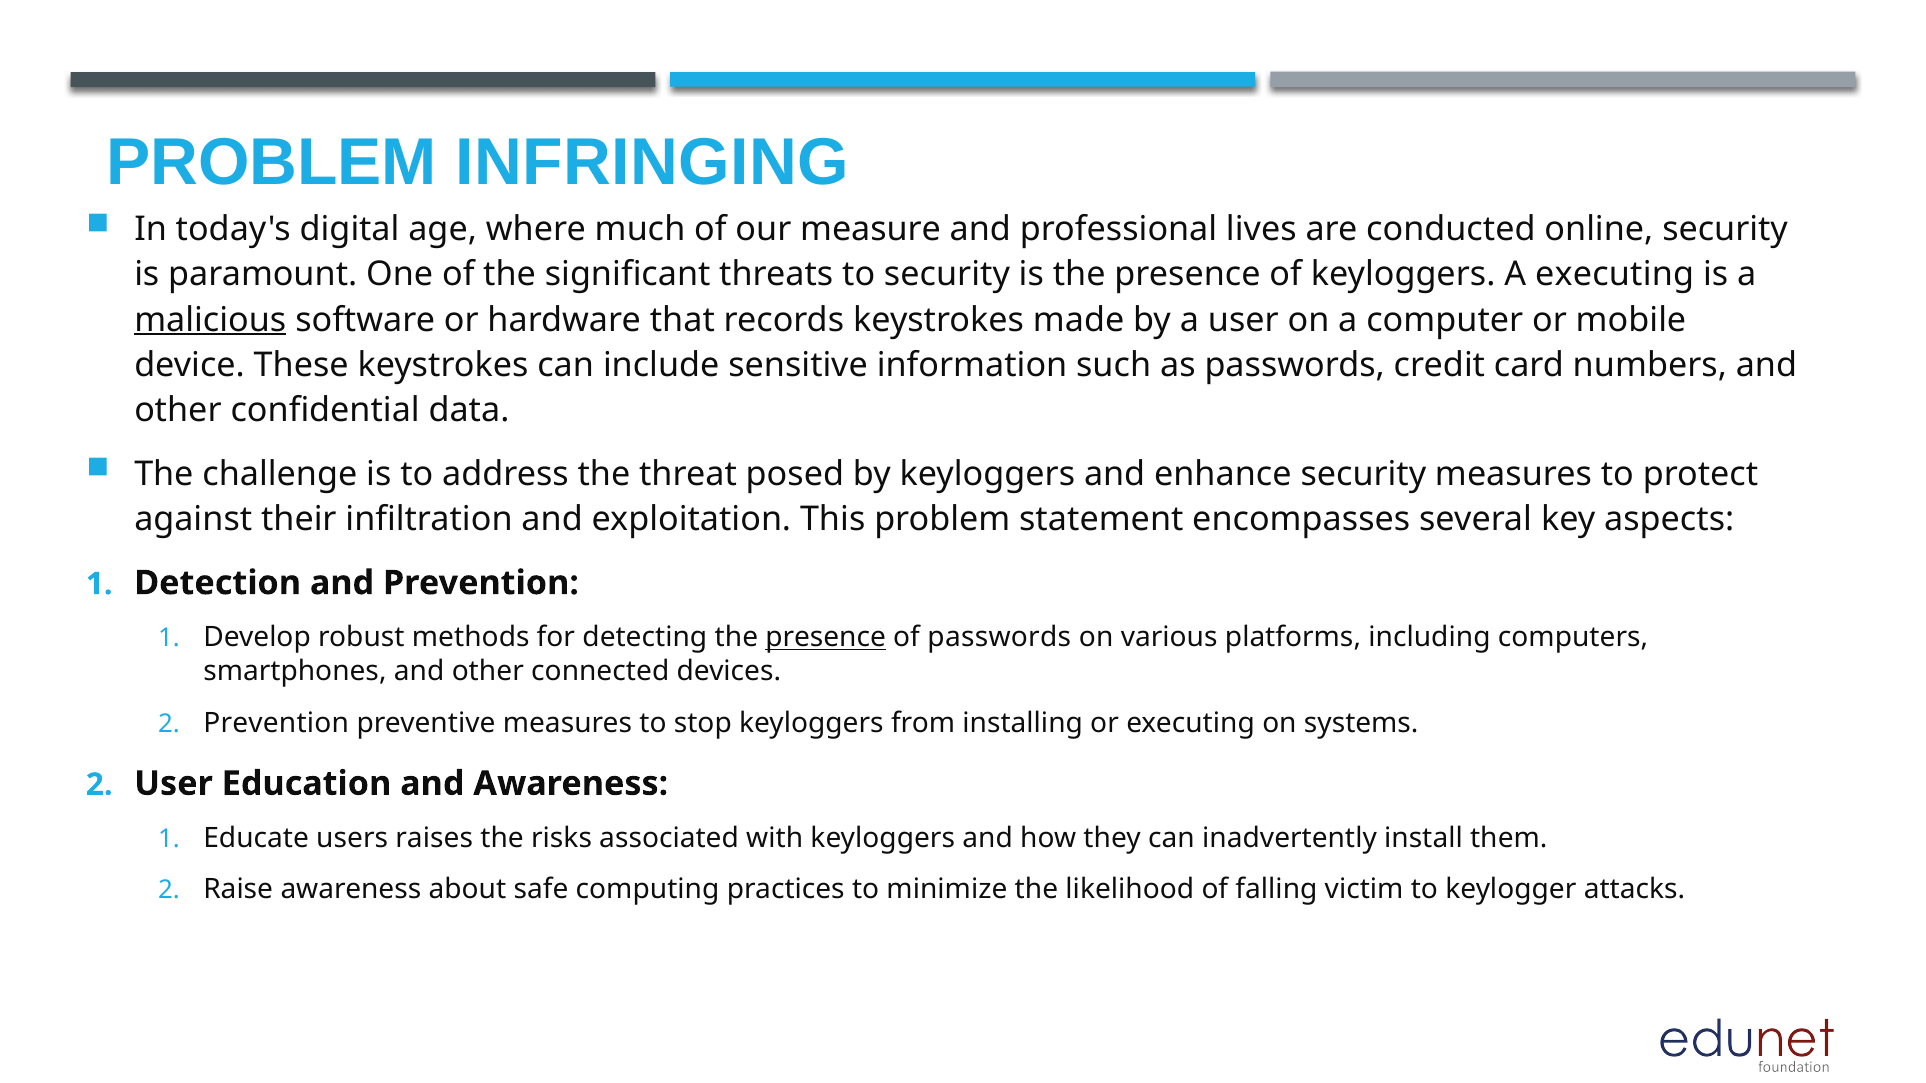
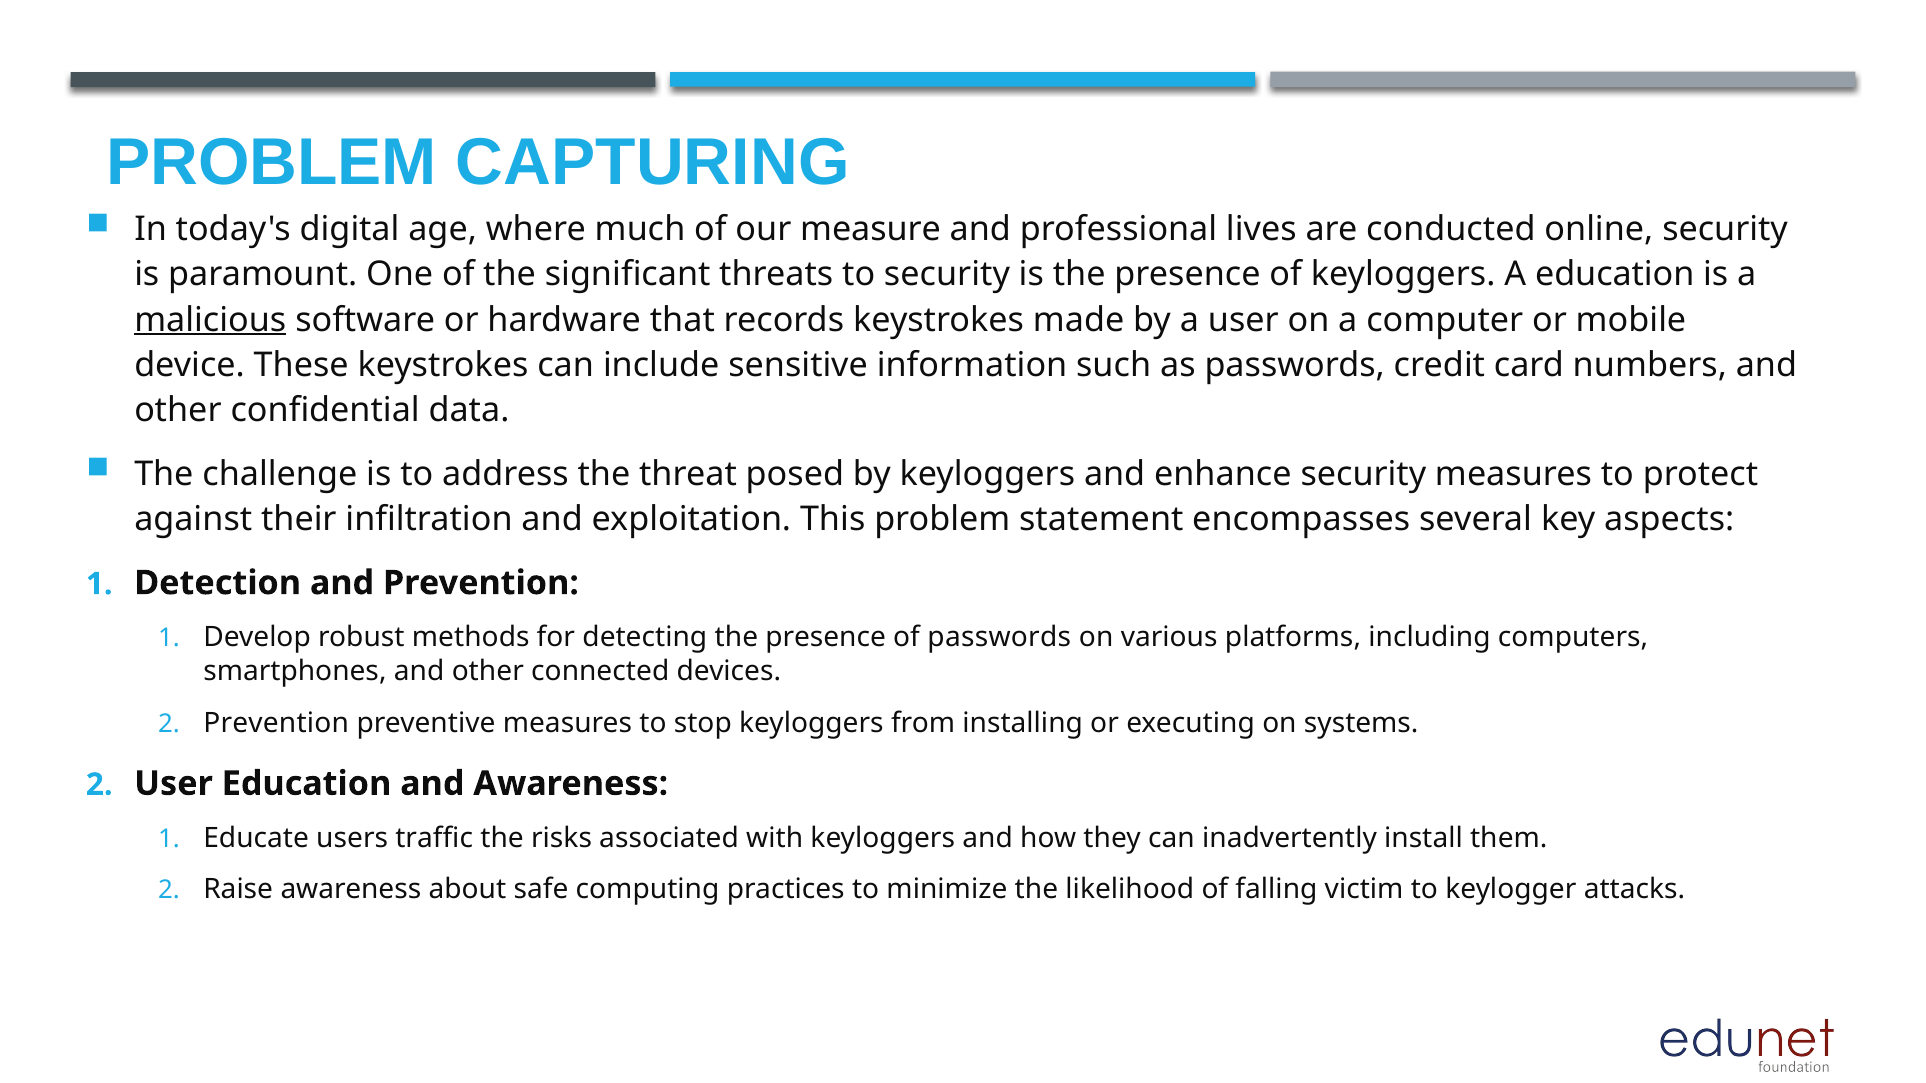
INFRINGING: INFRINGING -> CAPTURING (653, 162)
A executing: executing -> education (1615, 275)
presence underline: present -> none (826, 638)
raises: raises -> traffic (434, 838)
